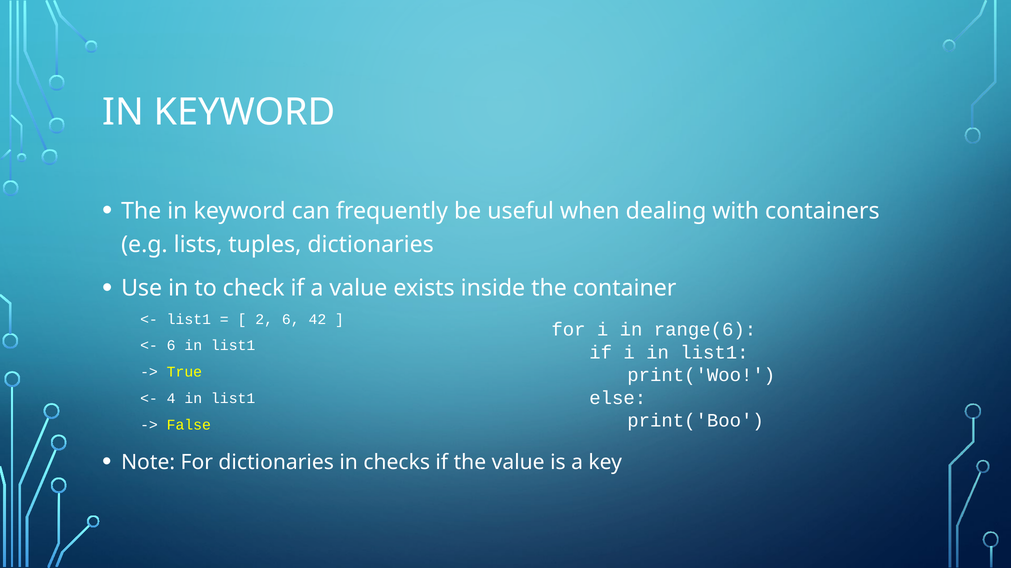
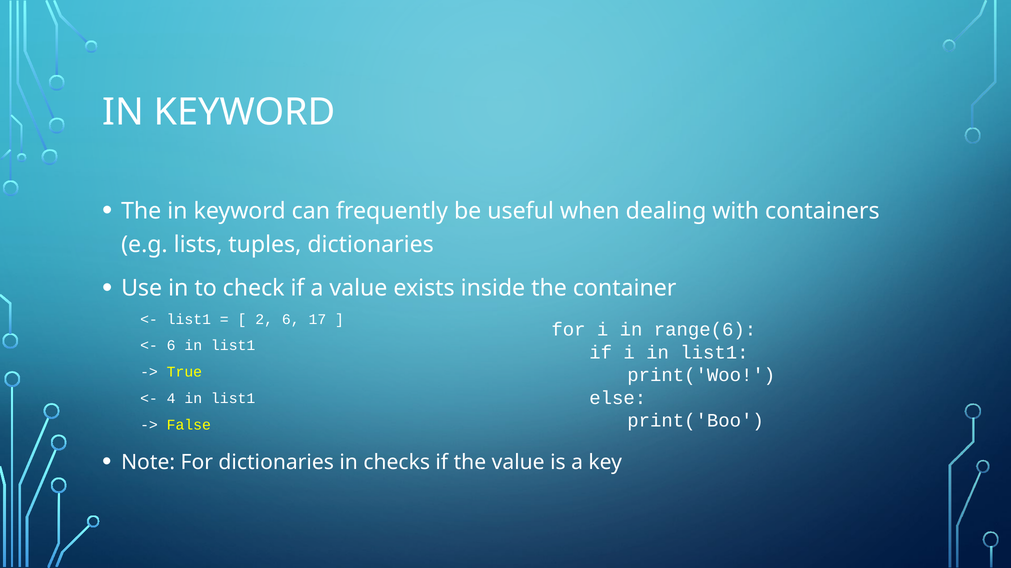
42: 42 -> 17 (317, 320)
